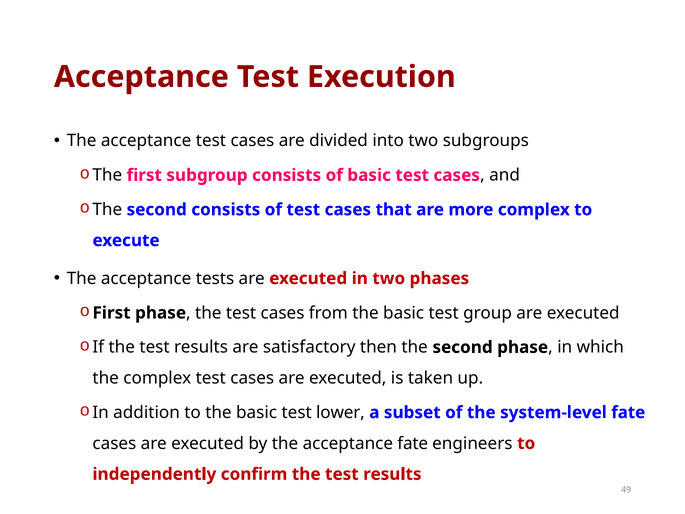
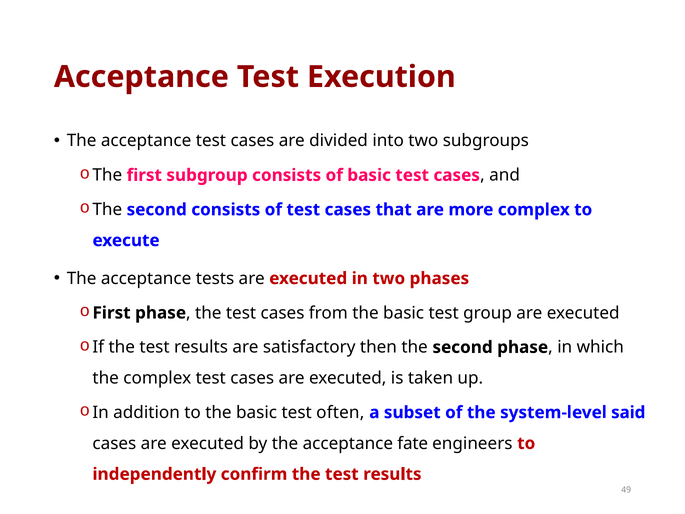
lower: lower -> often (340, 412)
system-level fate: fate -> said (628, 412)
